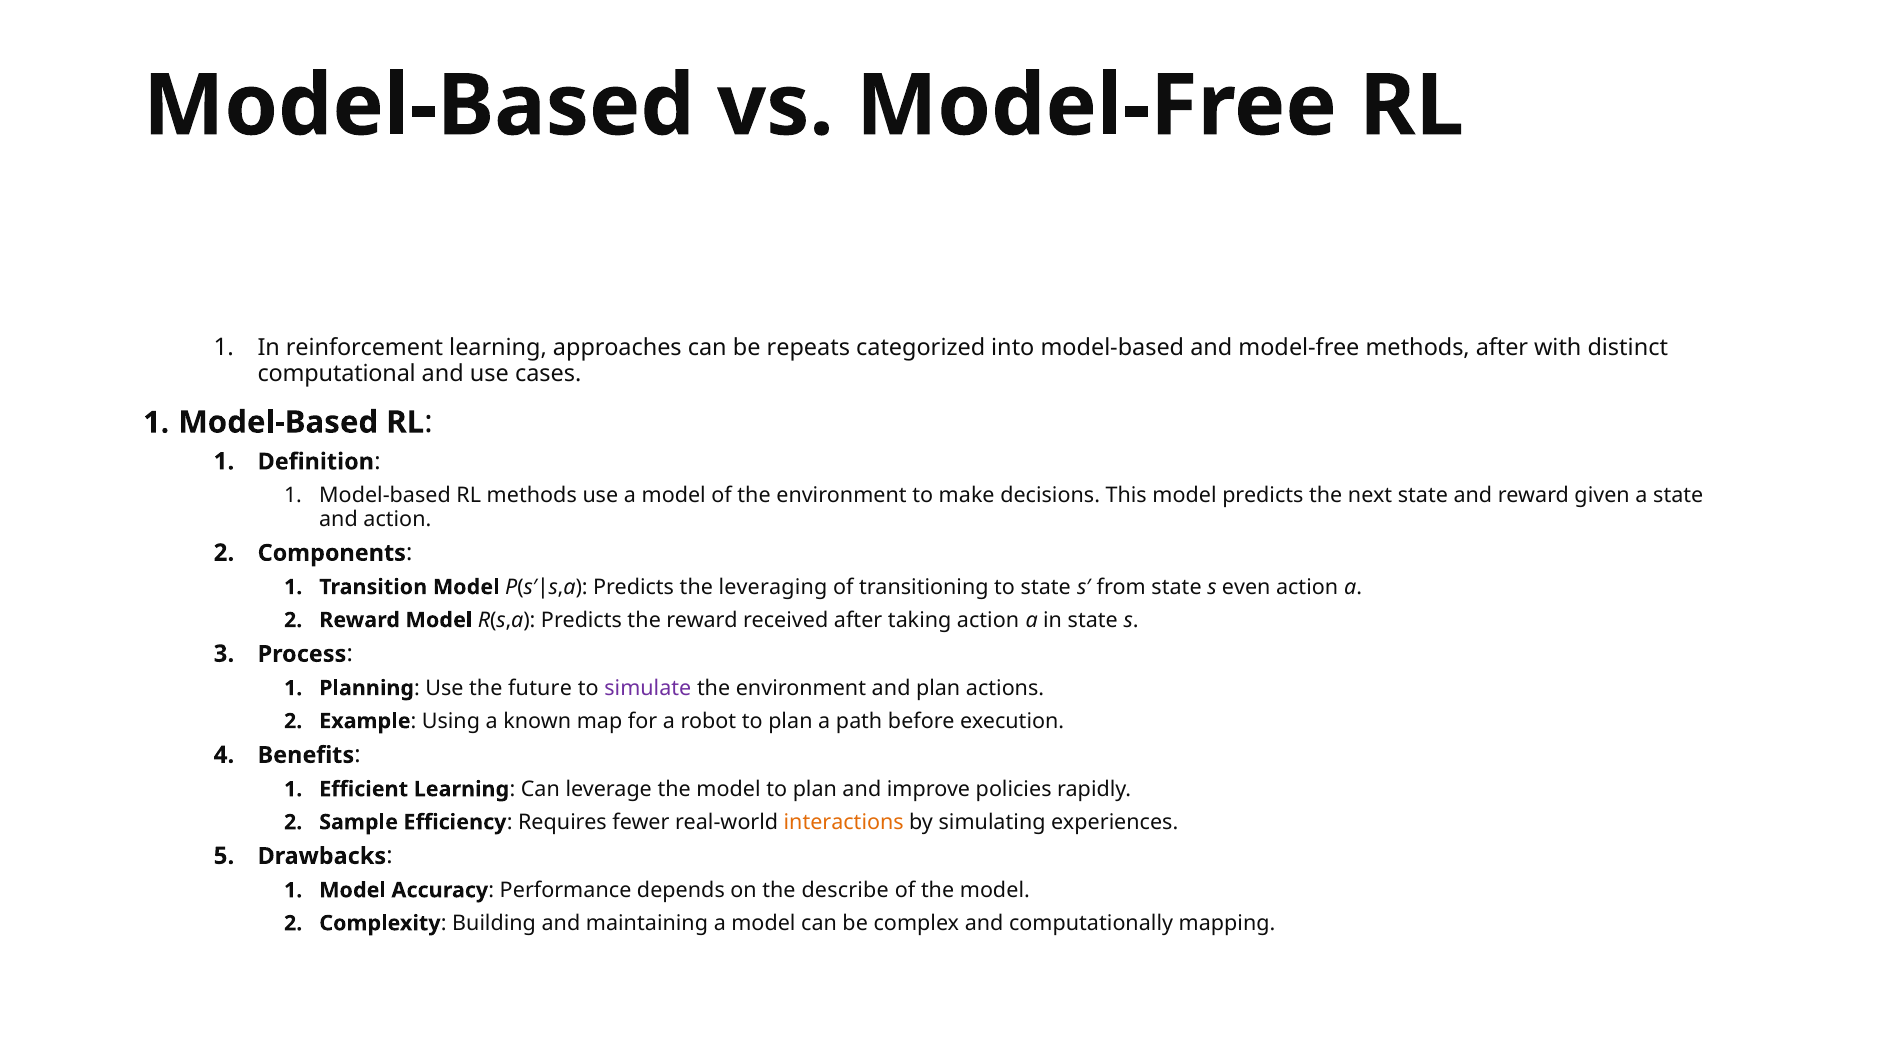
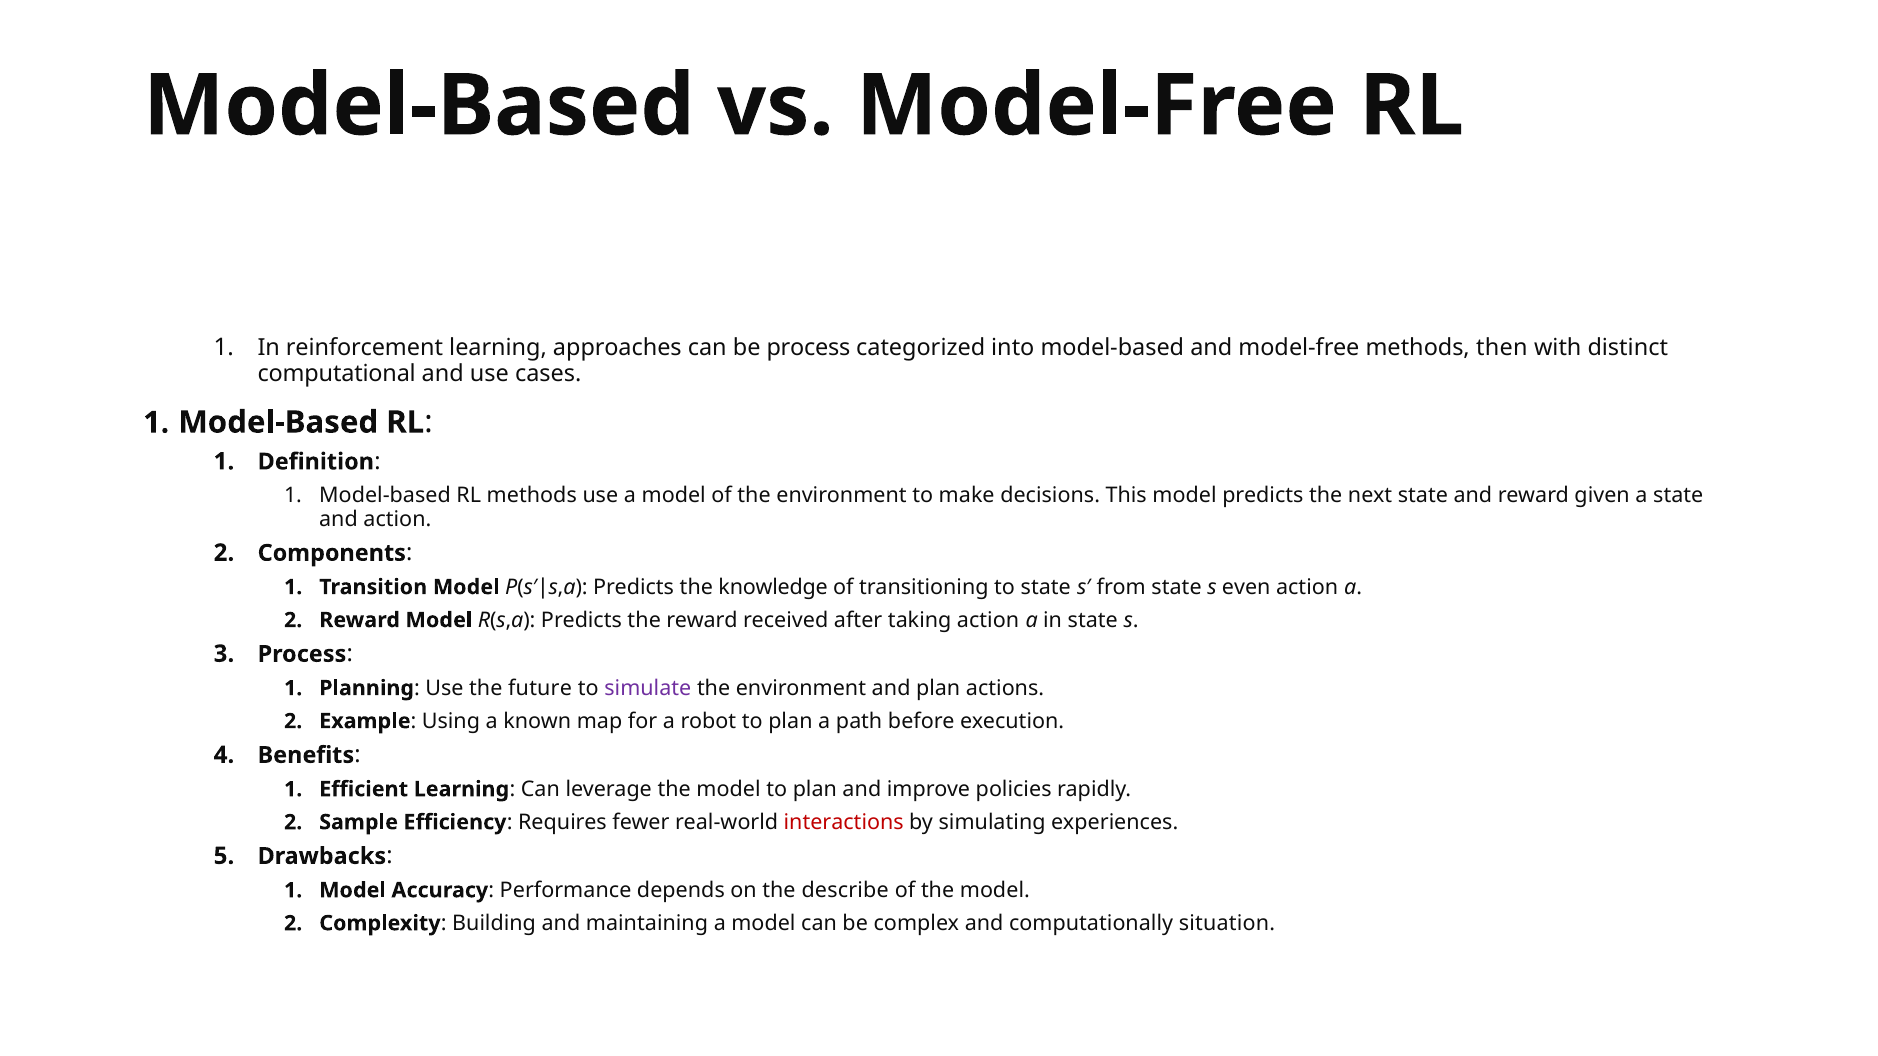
be repeats: repeats -> process (808, 348)
methods after: after -> then (1502, 348)
leveraging: leveraging -> knowledge (773, 587)
interactions colour: orange -> red (844, 822)
mapping: mapping -> situation (1227, 924)
